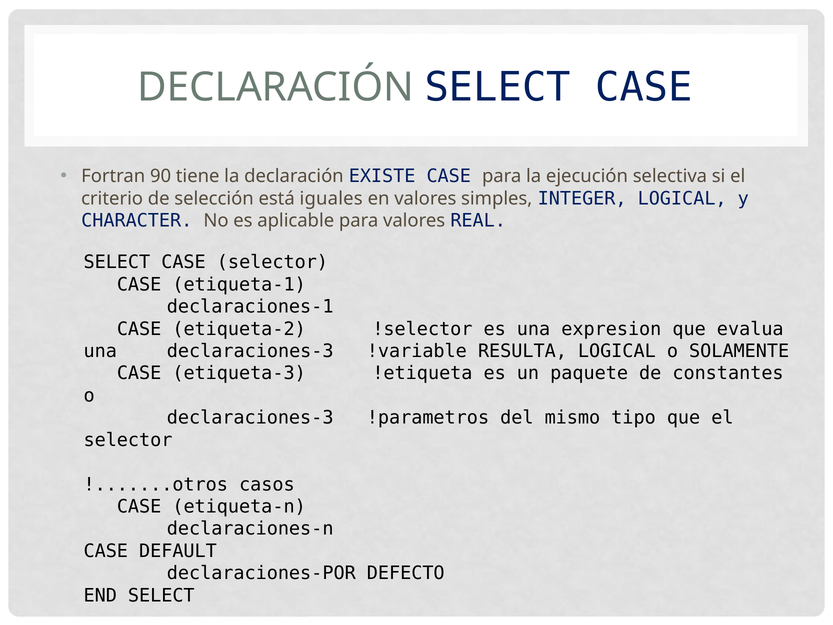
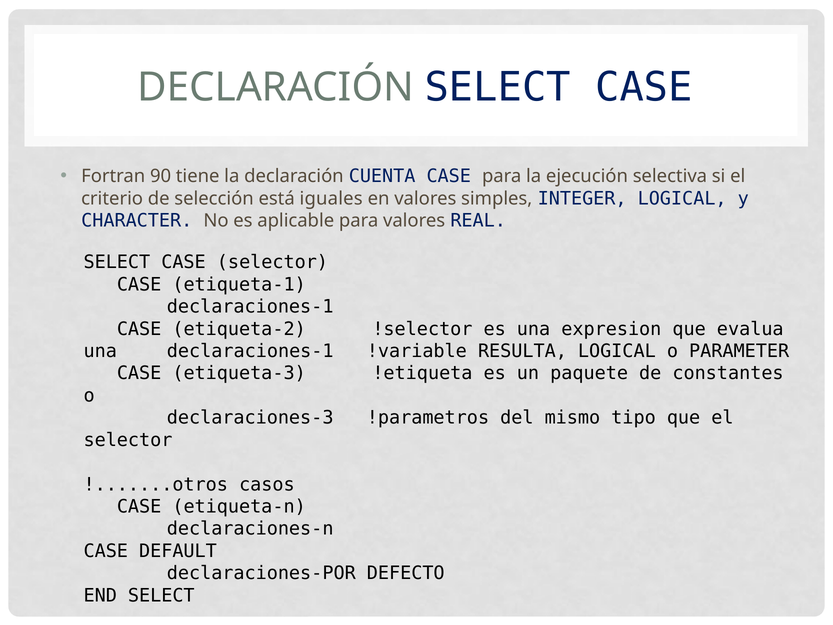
EXISTE: EXISTE -> CUENTA (382, 176)
una declaraciones-3: declaraciones-3 -> declaraciones-1 (250, 351)
SOLAMENTE: SOLAMENTE -> PARAMETER (739, 351)
